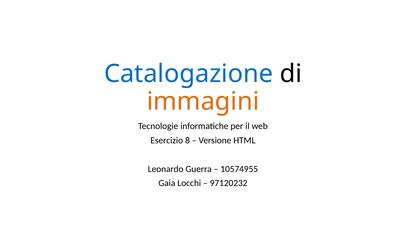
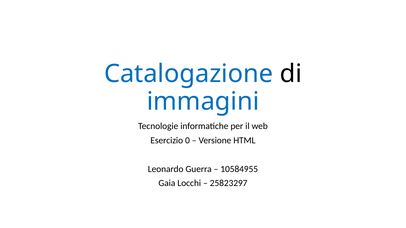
immagini colour: orange -> blue (203, 101)
8: 8 -> 0 (187, 141)
10574955: 10574955 -> 10584955 (239, 169)
97120232: 97120232 -> 25823297 (229, 184)
